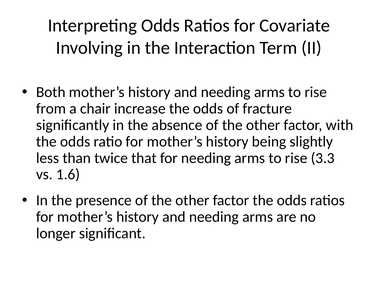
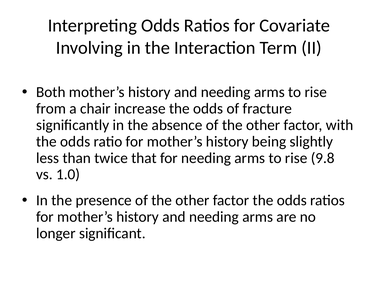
3.3: 3.3 -> 9.8 (323, 158)
1.6: 1.6 -> 1.0 (68, 174)
